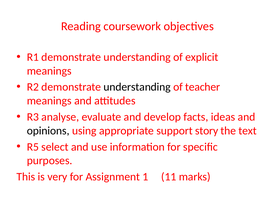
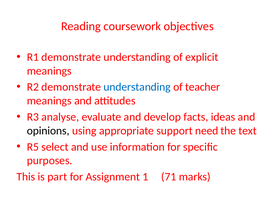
understanding colour: black -> blue (137, 87)
story: story -> need (207, 131)
very: very -> part (57, 177)
11: 11 -> 71 (169, 177)
